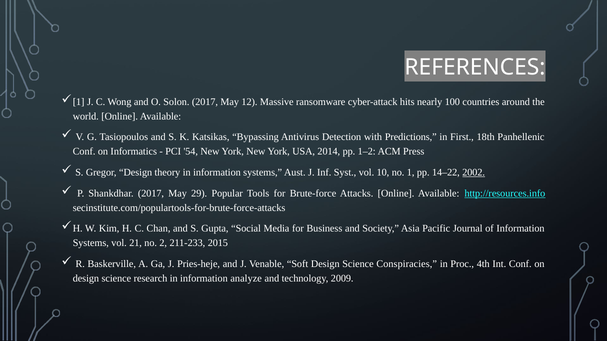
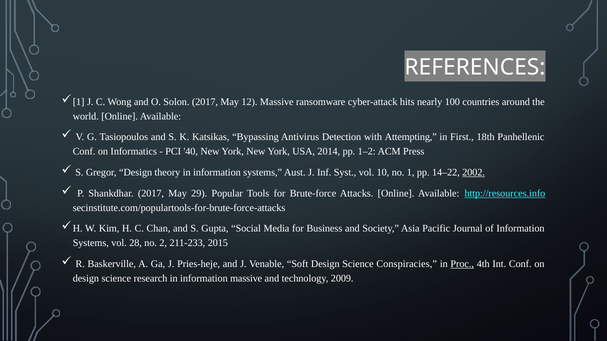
Predictions: Predictions -> Attempting (411, 137)
54: 54 -> 40 (191, 152)
21: 21 -> 28 (136, 243)
Proc underline: none -> present (462, 264)
information analyze: analyze -> massive (246, 279)
